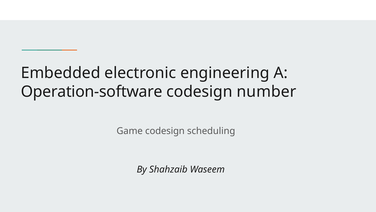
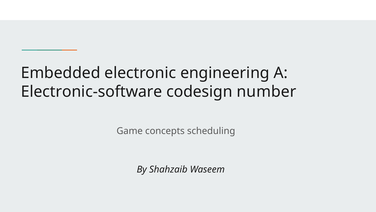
Operation-software: Operation-software -> Electronic-software (92, 91)
Game codesign: codesign -> concepts (165, 131)
